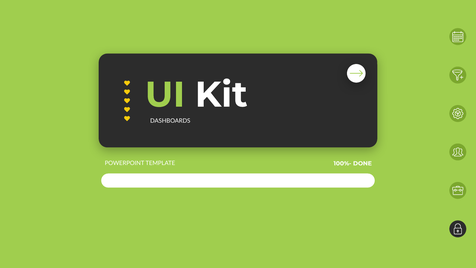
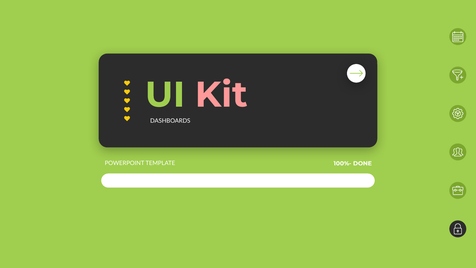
Kit colour: white -> pink (221, 95)
